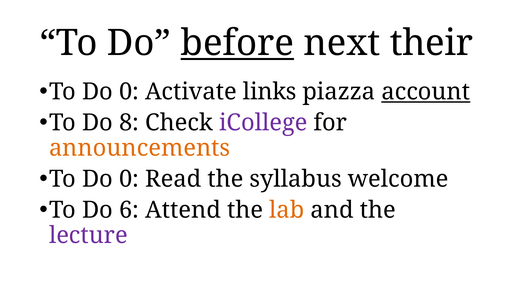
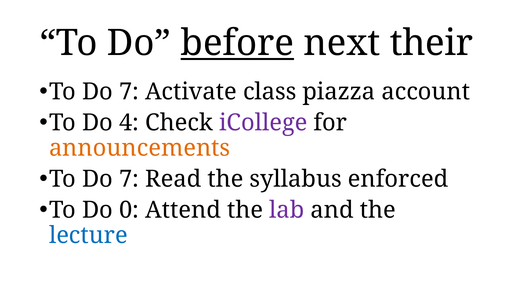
0: 0 -> 7 (129, 92)
links: links -> class (270, 92)
account underline: present -> none (426, 92)
8: 8 -> 4 (129, 123)
0: 0 -> 7 (129, 179)
welcome: welcome -> enforced (398, 179)
6: 6 -> 0 (129, 210)
lab colour: orange -> purple (287, 210)
lecture colour: purple -> blue (88, 236)
